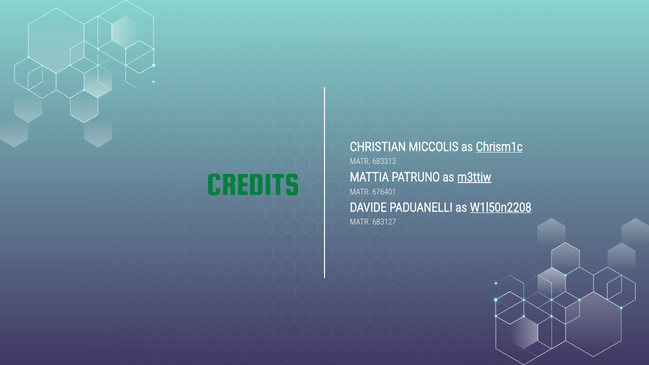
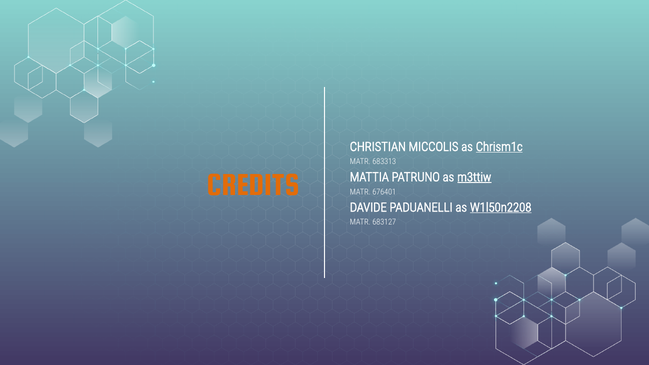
CREDITS colour: green -> orange (253, 185)
